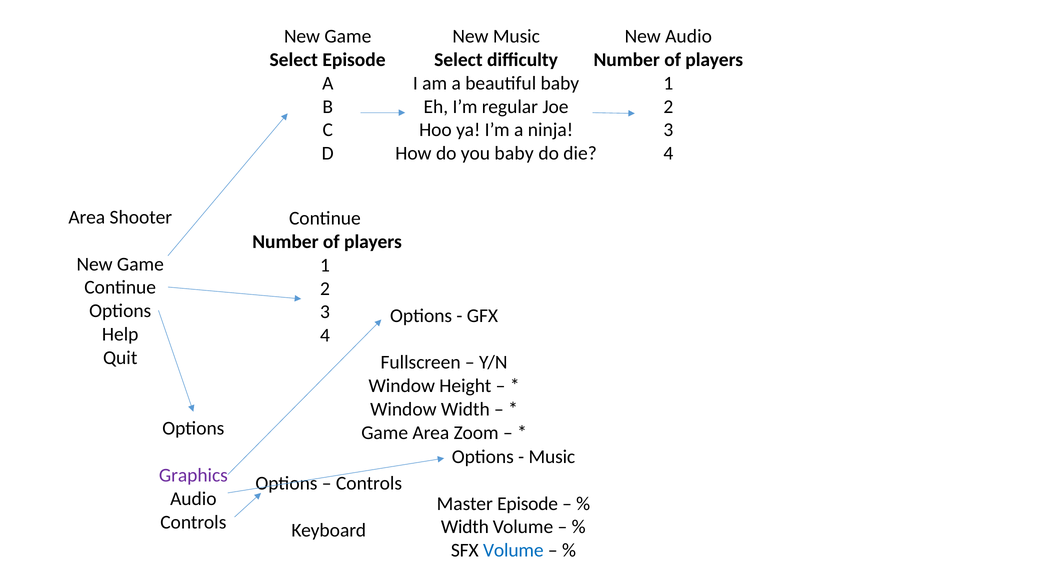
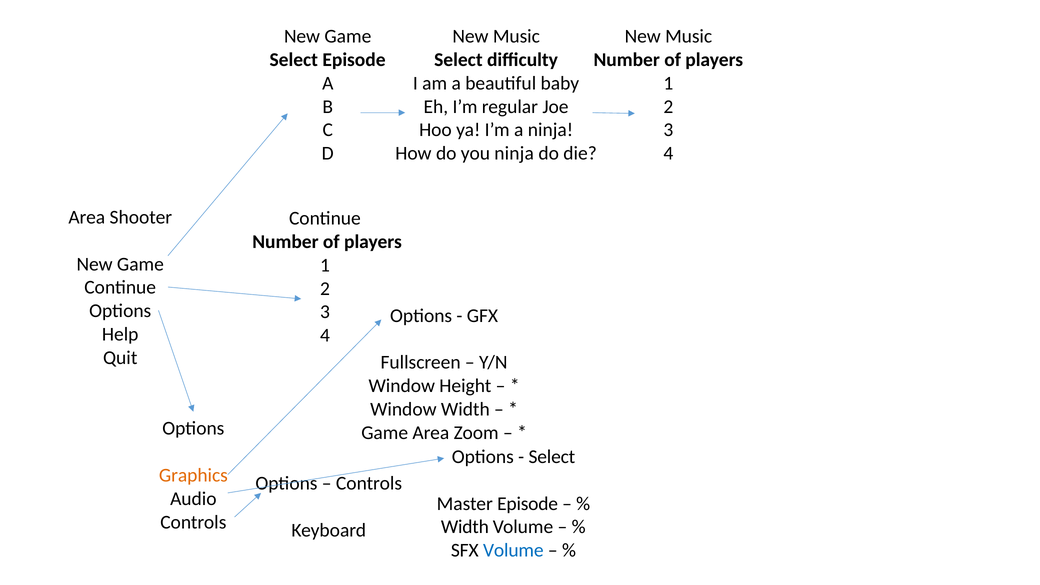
Audio: Audio -> Music (689, 36)
you baby: baby -> ninja (514, 153)
Music: Music -> Select (552, 457)
Graphics colour: purple -> orange (193, 475)
